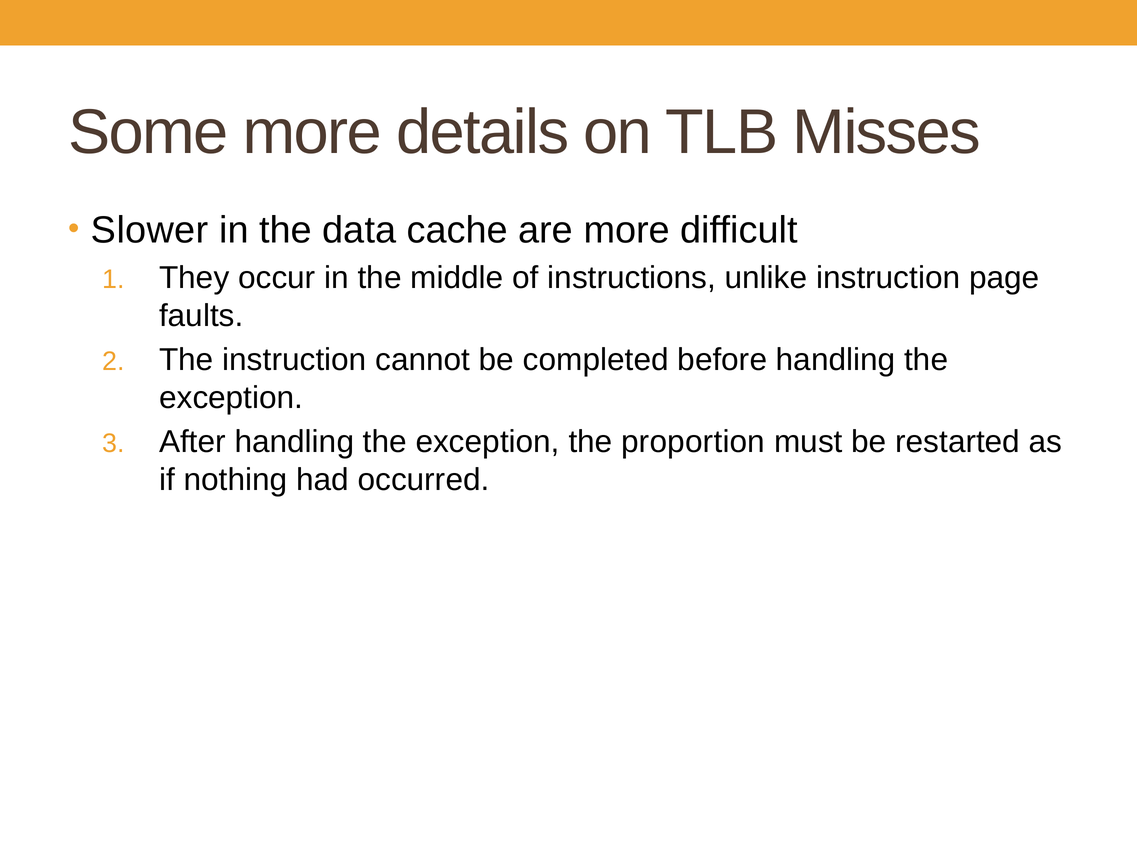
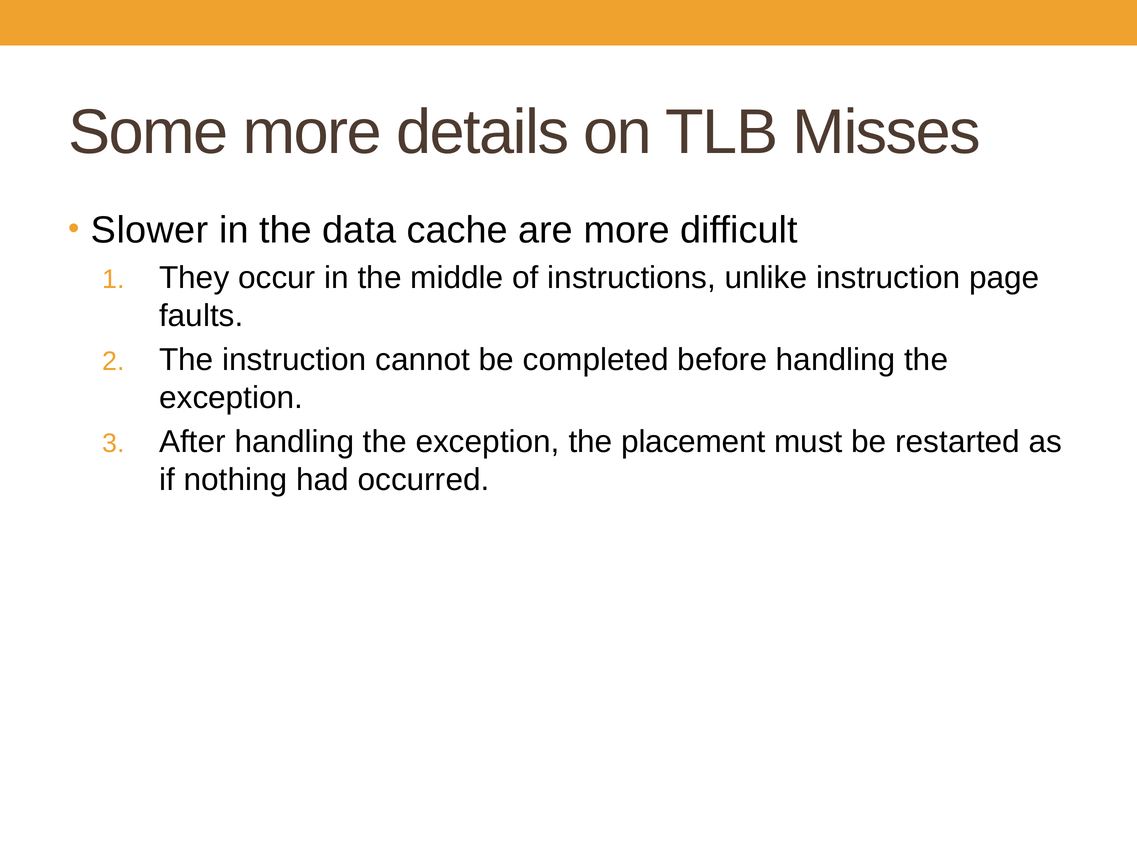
proportion: proportion -> placement (693, 442)
